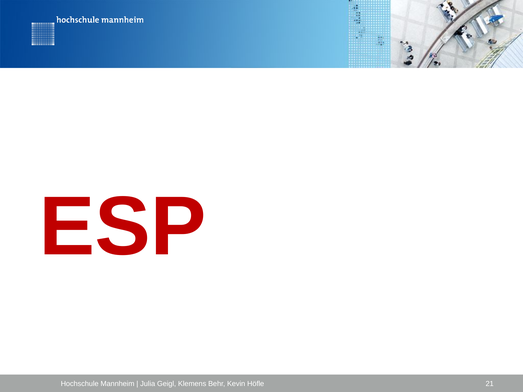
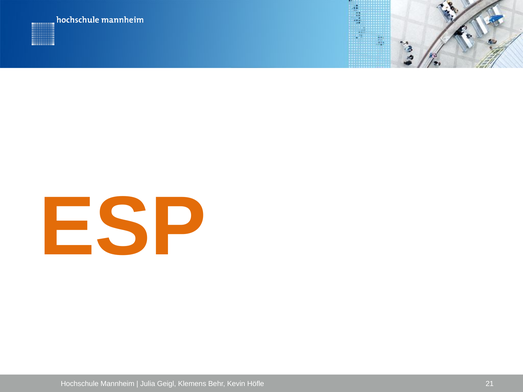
ESP colour: red -> orange (123, 227)
